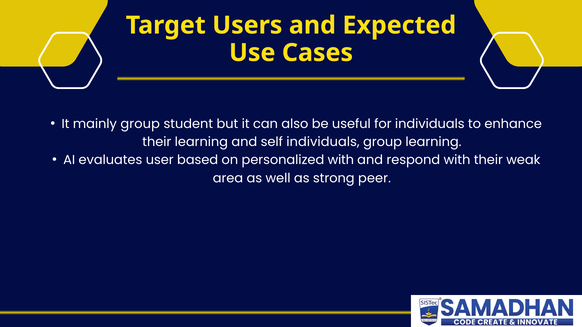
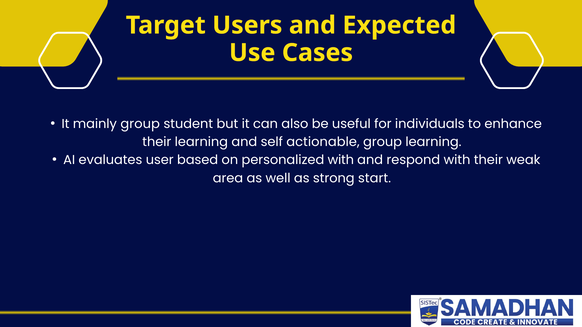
self individuals: individuals -> actionable (323, 142)
peer: peer -> start (374, 178)
